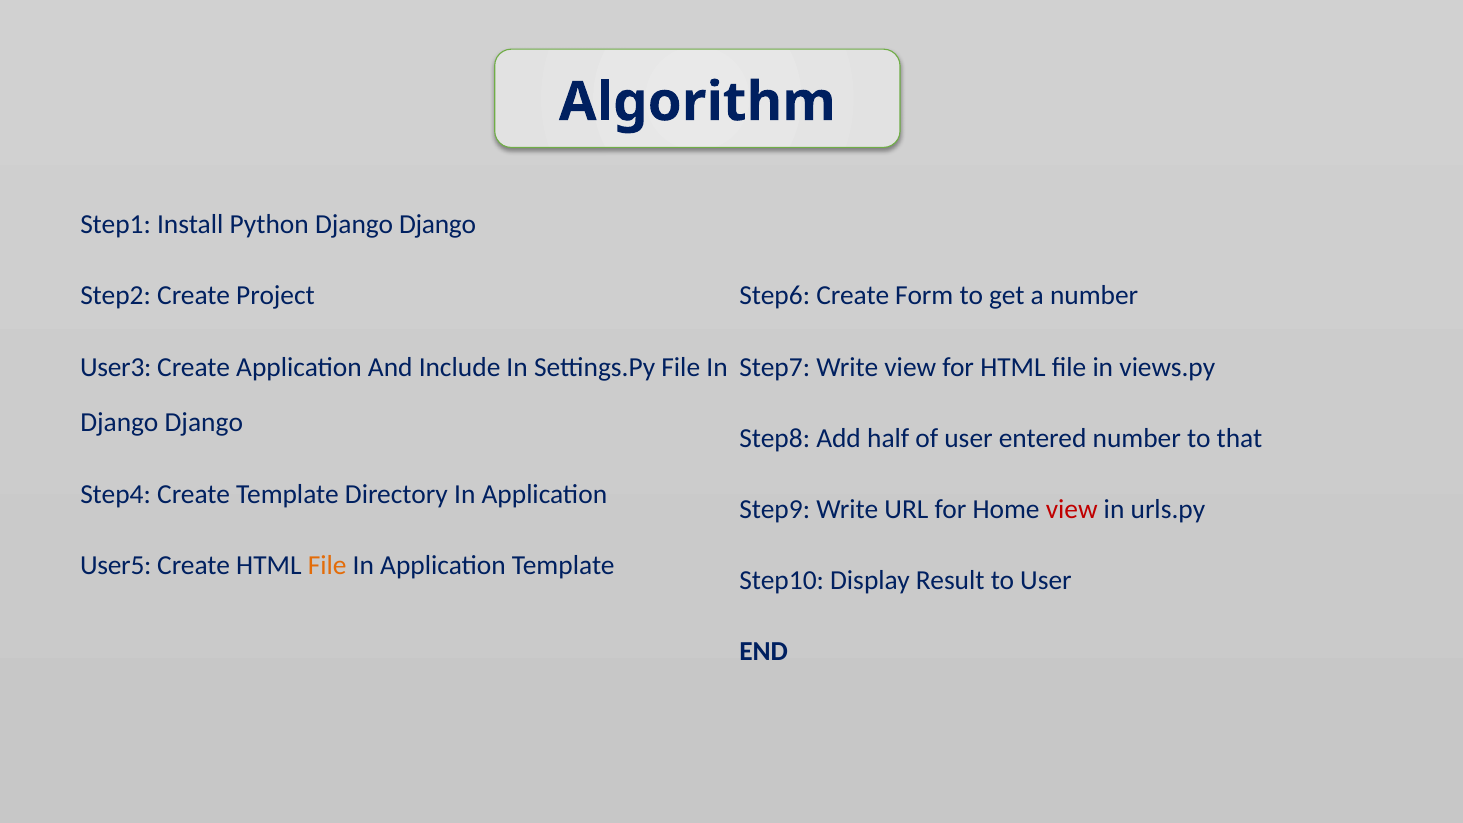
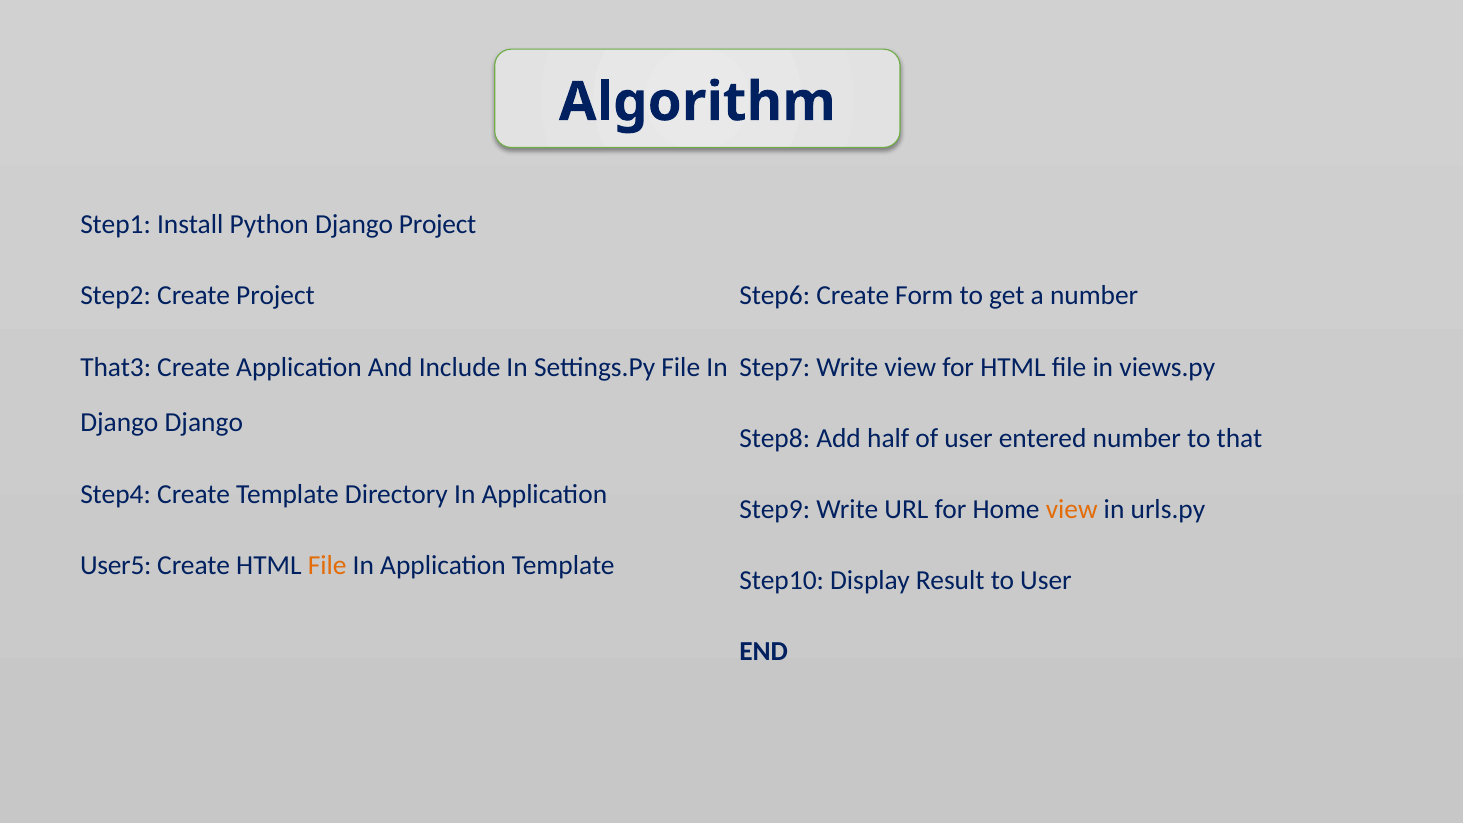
Python Django Django: Django -> Project (438, 225)
User3: User3 -> That3 (116, 367)
view colour: red -> orange (1072, 509)
